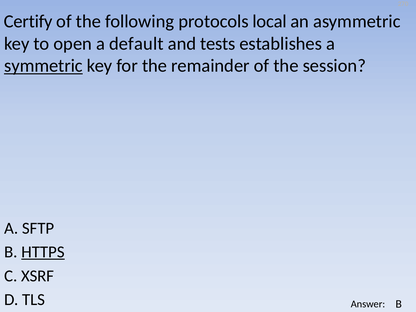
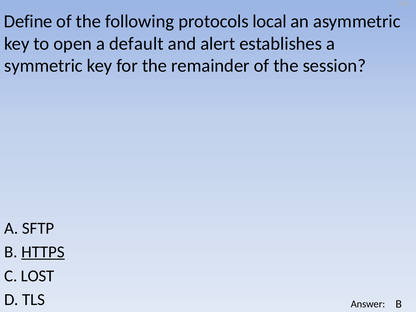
Certify: Certify -> Define (28, 21)
tests: tests -> alert (218, 44)
symmetric underline: present -> none (43, 66)
XSRF: XSRF -> LOST (37, 276)
